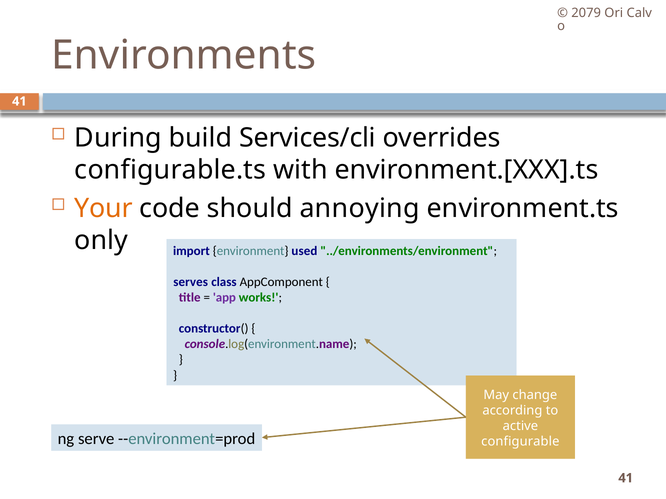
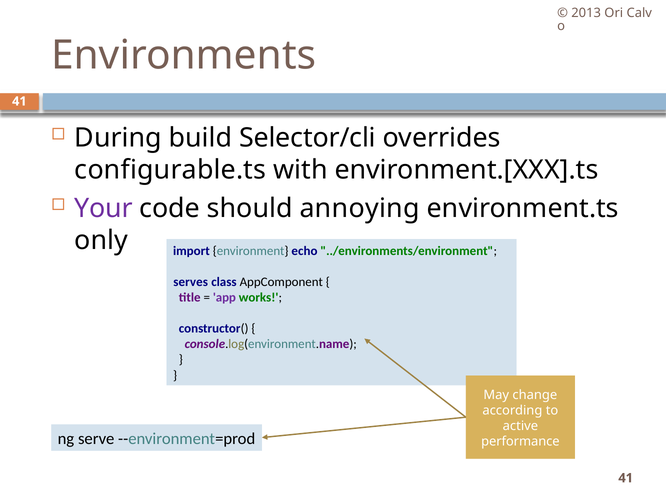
2079: 2079 -> 2013 (586, 13)
Services/cli: Services/cli -> Selector/cli (307, 138)
Your colour: orange -> purple (103, 209)
used: used -> echo (304, 251)
configurable: configurable -> performance (520, 442)
